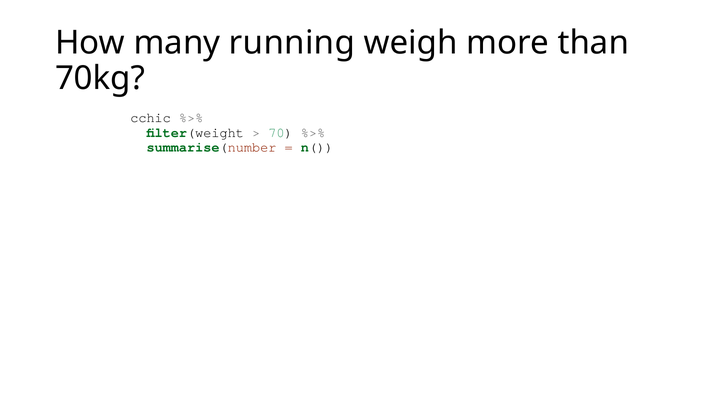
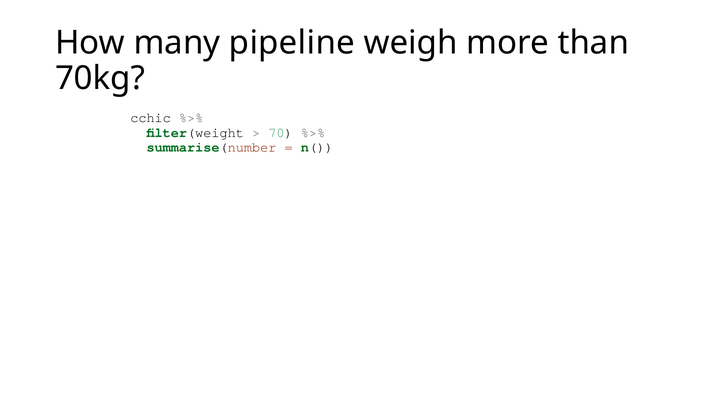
running: running -> pipeline (292, 43)
